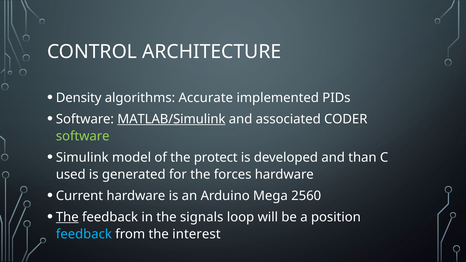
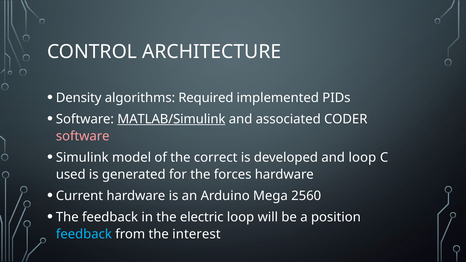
Accurate: Accurate -> Required (206, 98)
software colour: light green -> pink (83, 136)
protect: protect -> correct (216, 157)
and than: than -> loop (362, 157)
The underline: present -> none (67, 217)
signals: signals -> electric (202, 217)
